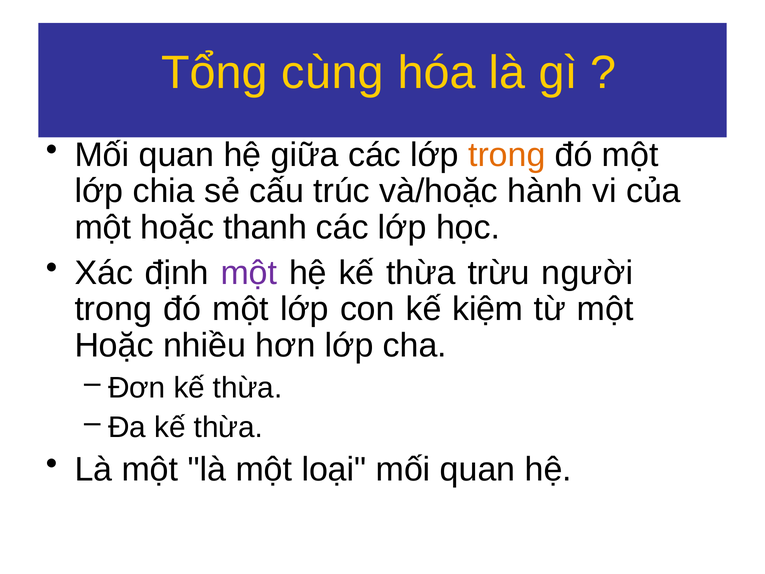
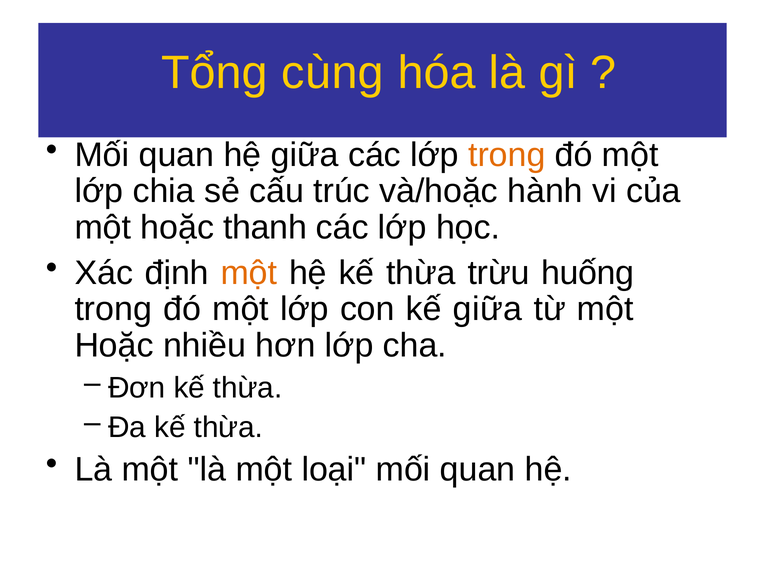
một colour: purple -> orange (249, 273)
người: người -> huống (588, 273)
kế kiệm: kiệm -> giữa (487, 309)
